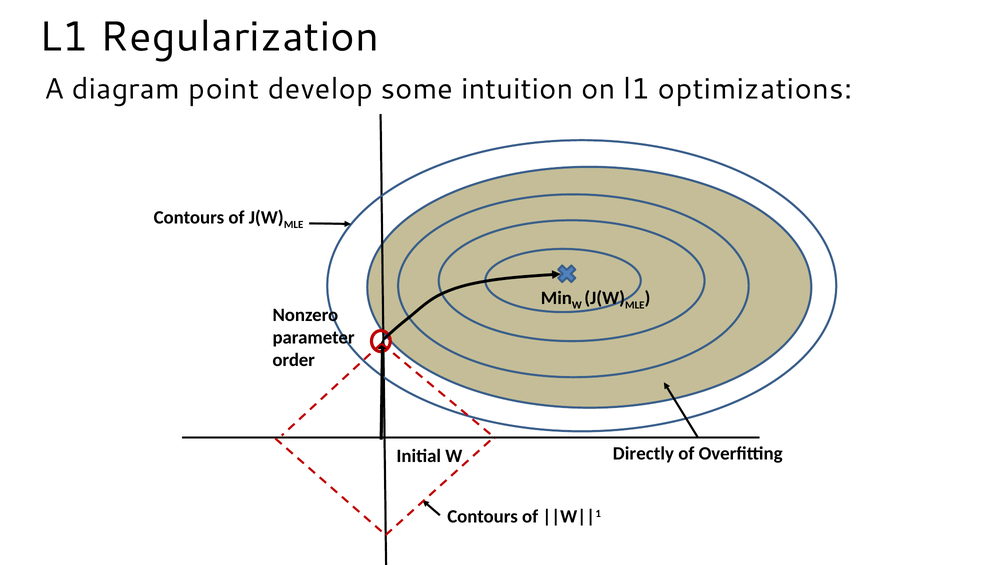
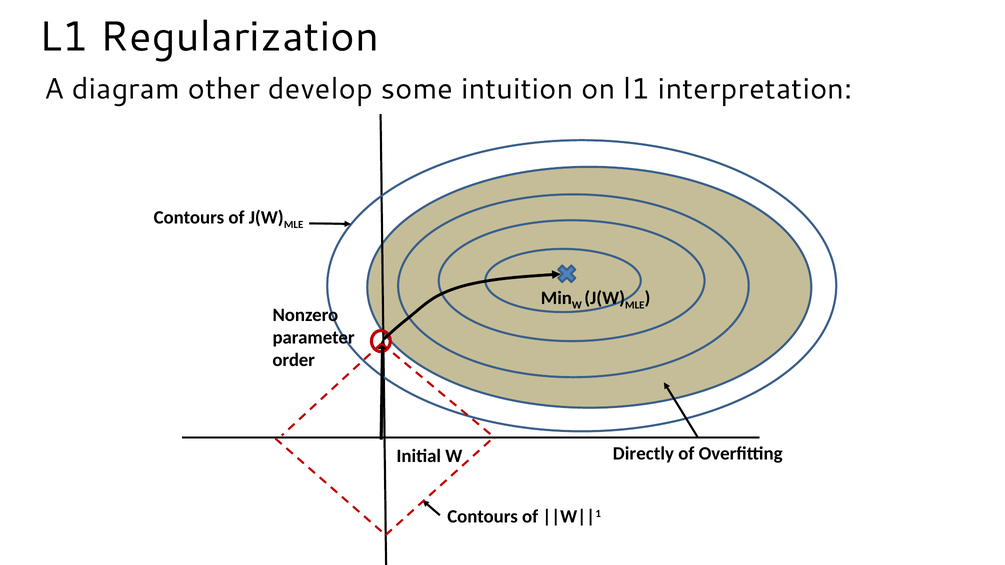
point: point -> other (224, 89)
optimizations: optimizations -> interpretation (755, 89)
